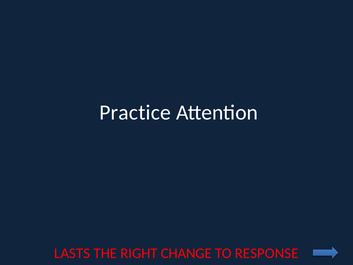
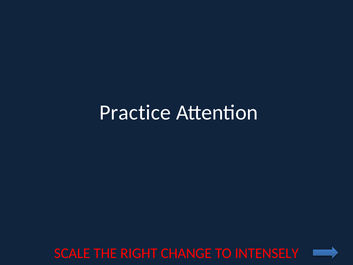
LASTS: LASTS -> SCALE (72, 253)
RESPONSE: RESPONSE -> INTENSELY (267, 253)
